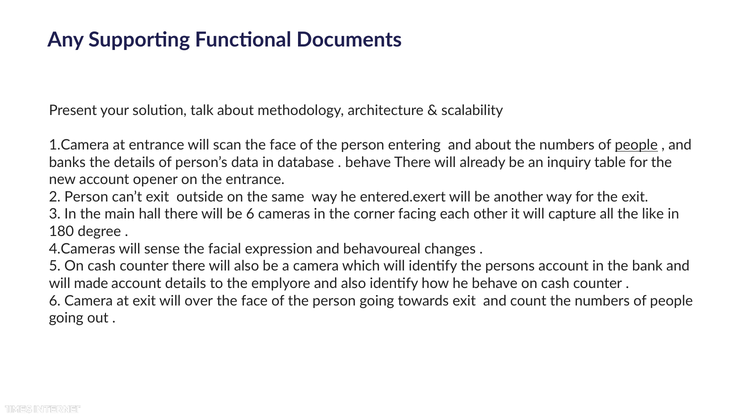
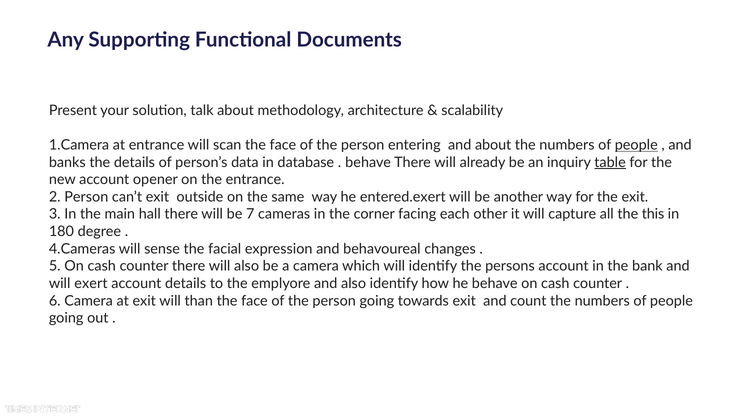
table underline: none -> present (610, 162)
be 6: 6 -> 7 (250, 214)
like: like -> this (653, 214)
made: made -> exert (91, 283)
over: over -> than (199, 301)
